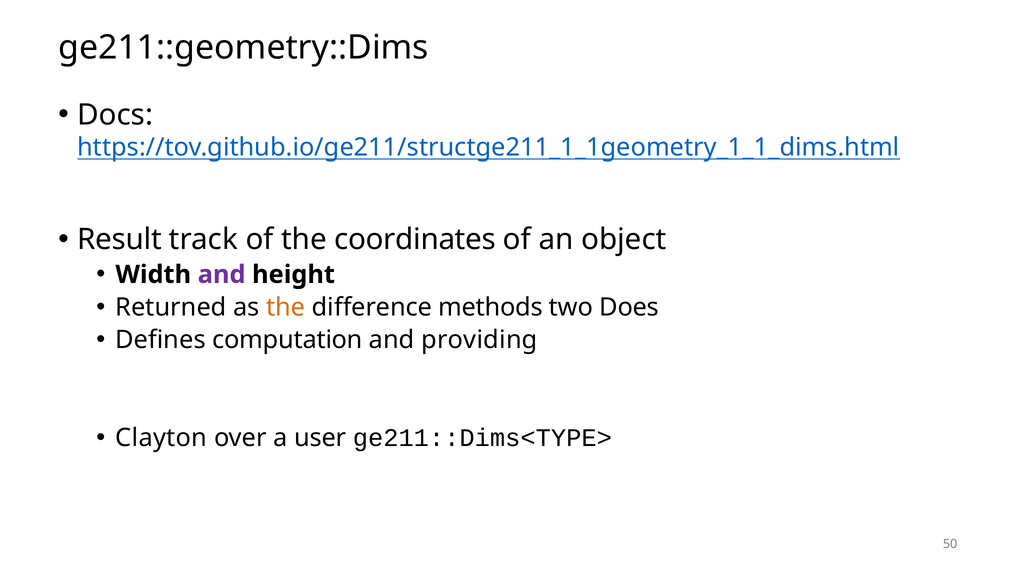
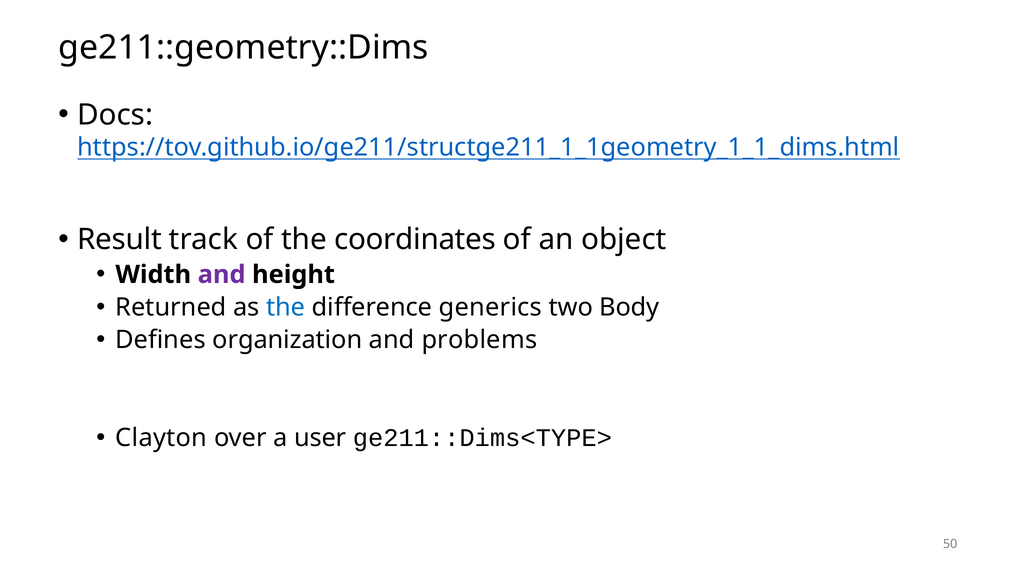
the colour: orange -> blue (286, 307)
methods: methods -> generics (490, 307)
Does: Does -> Body (629, 307)
computation: computation -> organization (287, 340)
providing: providing -> problems (479, 340)
